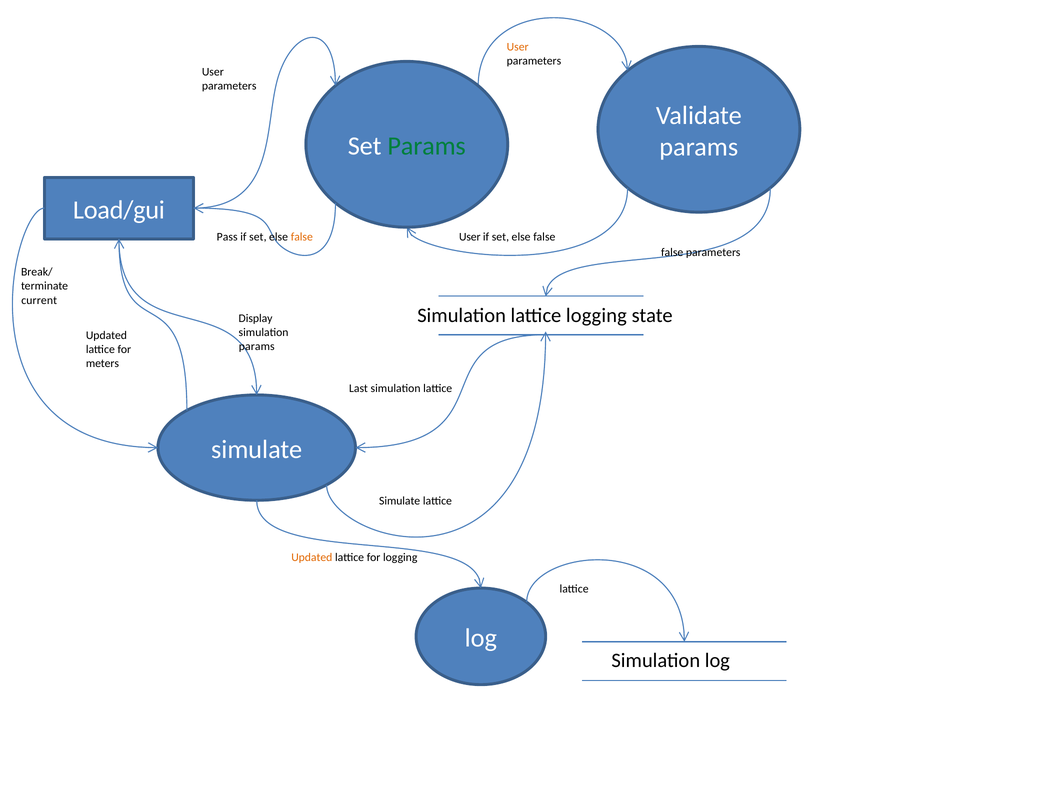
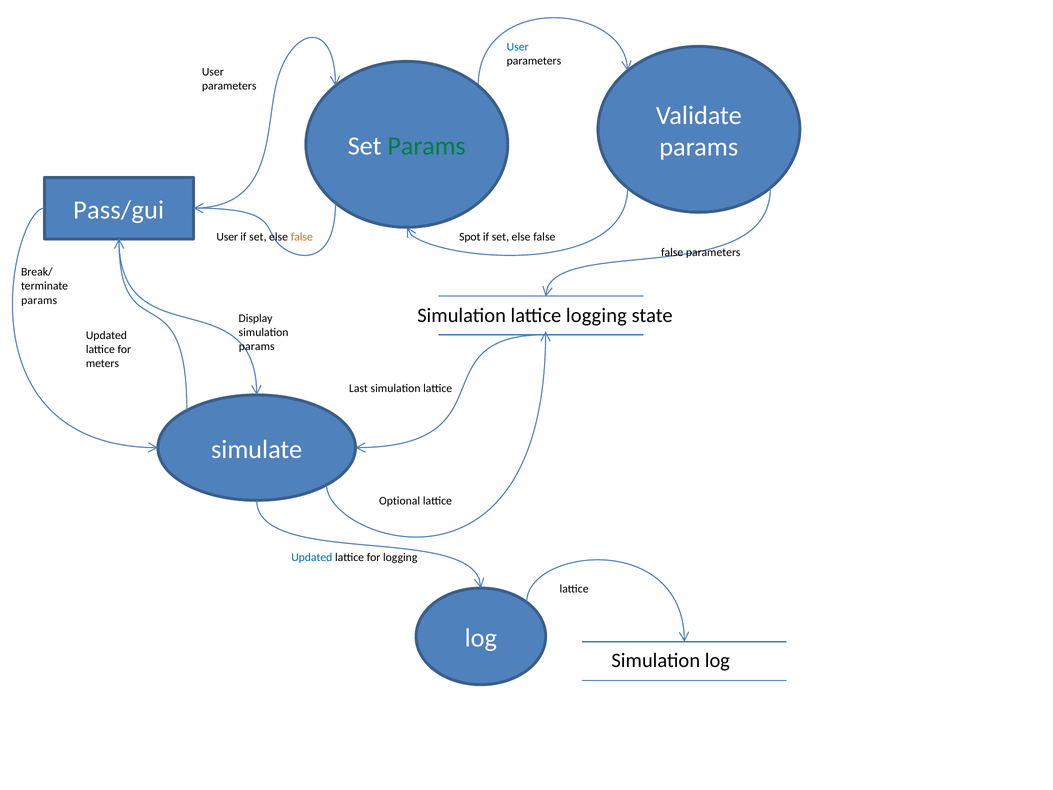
User colour: orange -> blue (518, 47)
Load/gui: Load/gui -> Pass/gui (119, 210)
User: User -> Spot (470, 237)
Pass: Pass -> User (227, 237)
current: current -> params (39, 300)
Simulate: Simulate -> Optional (400, 501)
Updated colour: orange -> blue (312, 557)
